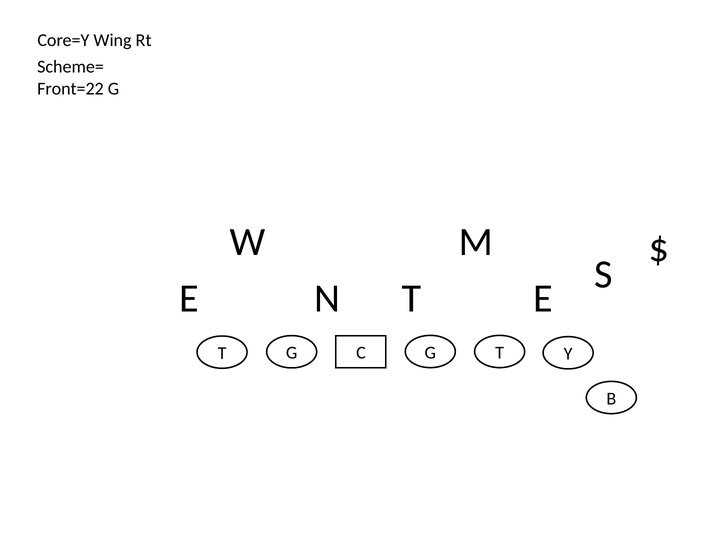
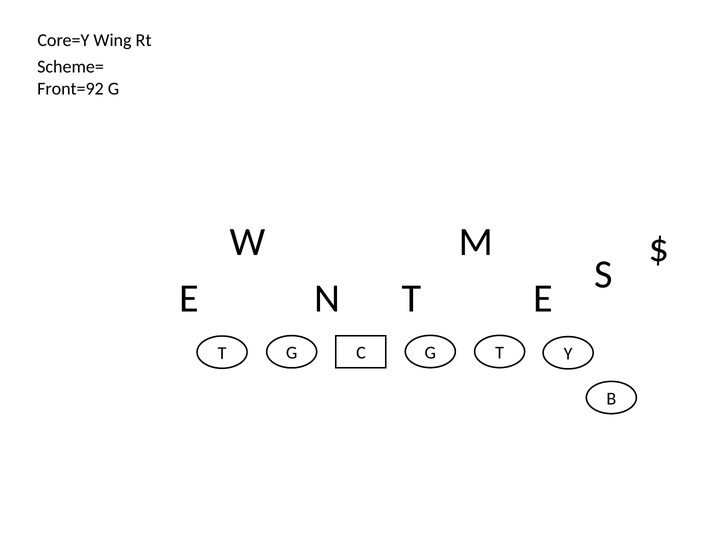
Front=22: Front=22 -> Front=92 (70, 88)
